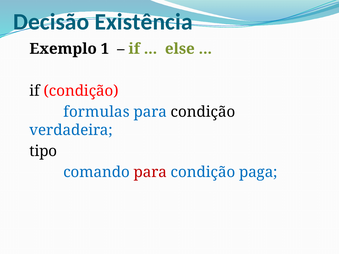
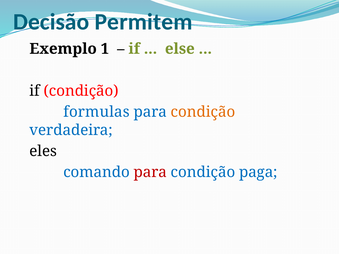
Existência: Existência -> Permitem (144, 22)
condição colour: black -> orange (203, 112)
tipo: tipo -> eles (43, 151)
